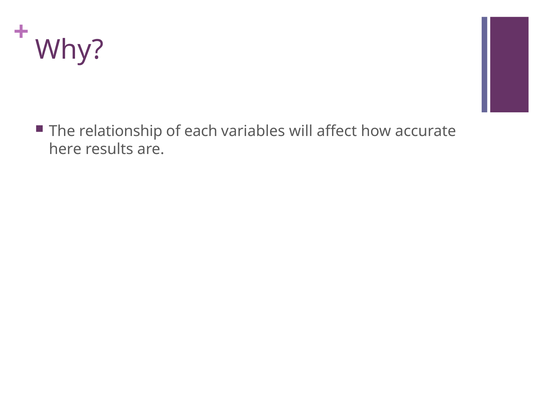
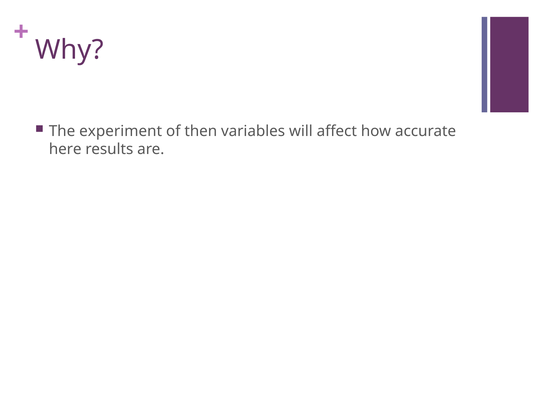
relationship: relationship -> experiment (121, 131)
each: each -> then (201, 131)
